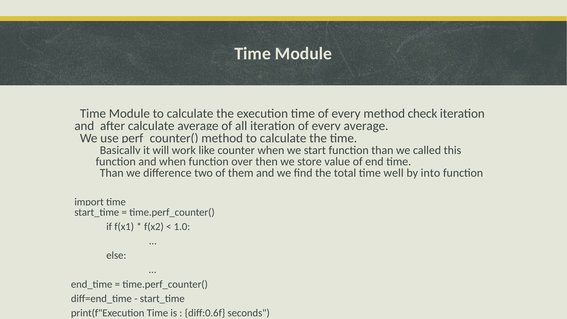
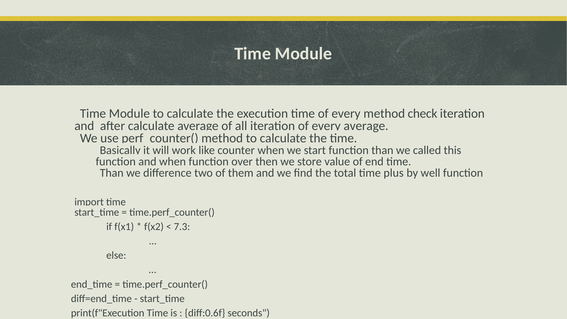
well: well -> plus (394, 173)
into: into -> well (431, 173)
1.0: 1.0 -> 7.3 (182, 226)
